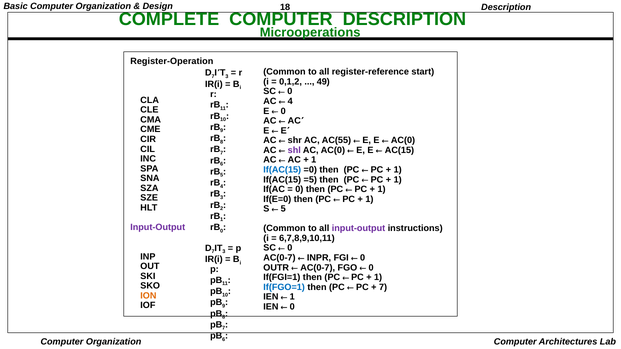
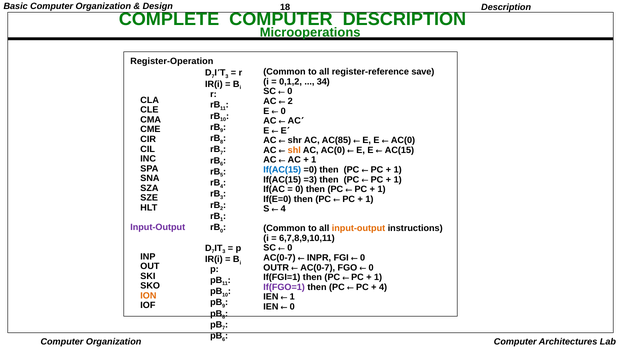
start: start -> save (423, 72)
49: 49 -> 34 (323, 82)
4: 4 -> 2 (290, 101)
AC(55: AC(55 -> AC(85 (336, 141)
shl colour: purple -> orange (294, 150)
=5: =5 -> =3 (310, 180)
5: 5 -> 4 (283, 209)
input-output colour: purple -> orange (359, 229)
If(FGO=1 colour: blue -> purple (284, 287)
7: 7 -> 4 (383, 287)
